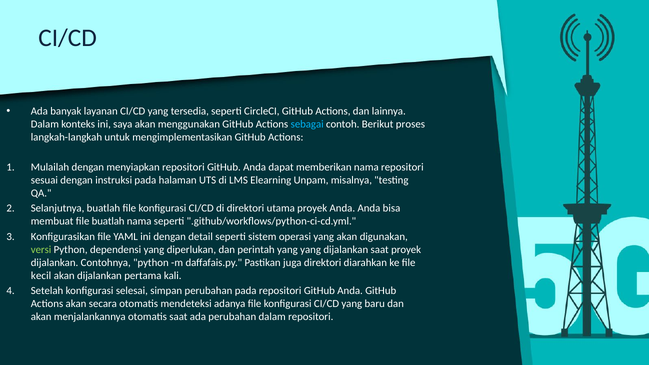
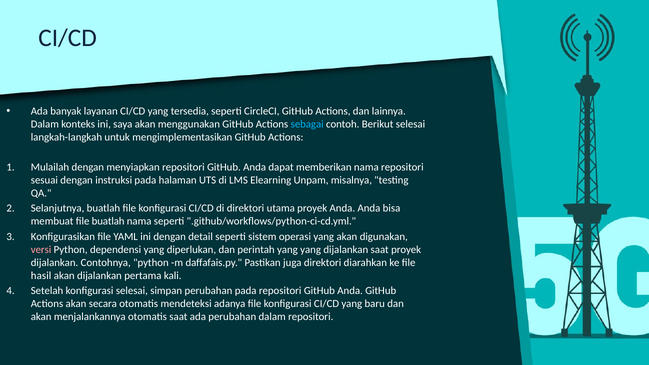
Berikut proses: proses -> selesai (410, 124)
versi colour: light green -> pink (41, 250)
kecil: kecil -> hasil (41, 276)
